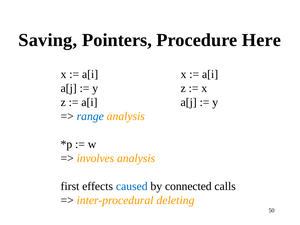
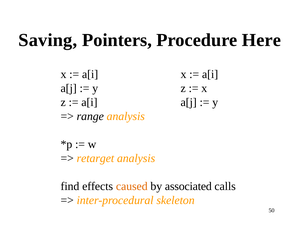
range colour: blue -> black (90, 116)
involves: involves -> retarget (95, 158)
first: first -> find (70, 186)
caused colour: blue -> orange (132, 186)
connected: connected -> associated (188, 186)
deleting: deleting -> skeleton (176, 200)
